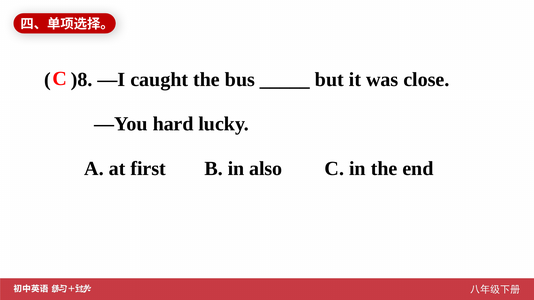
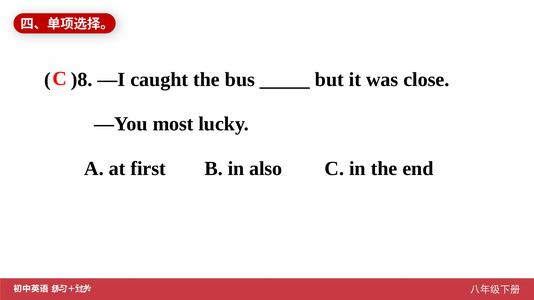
hard: hard -> most (173, 124)
